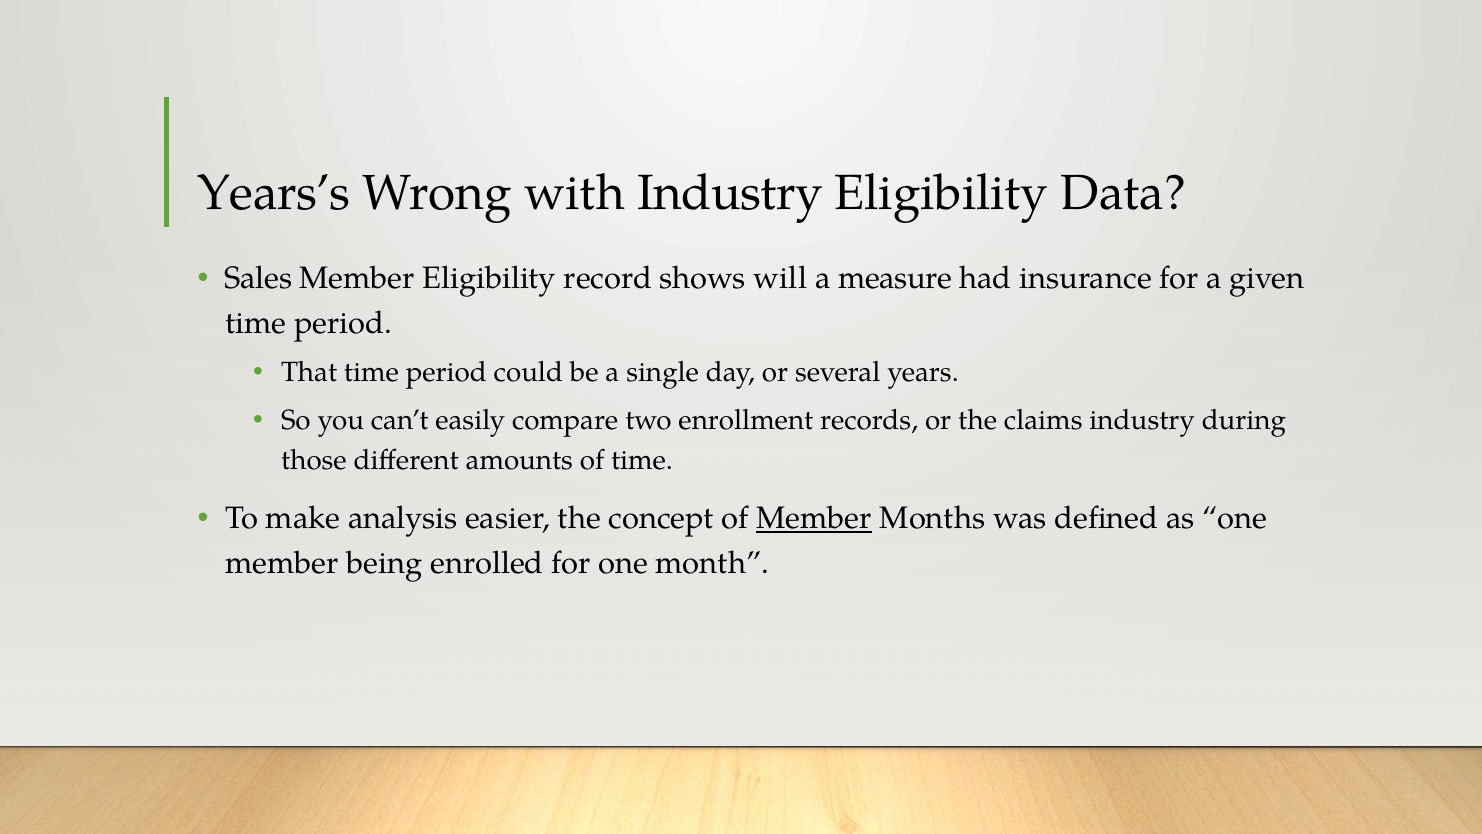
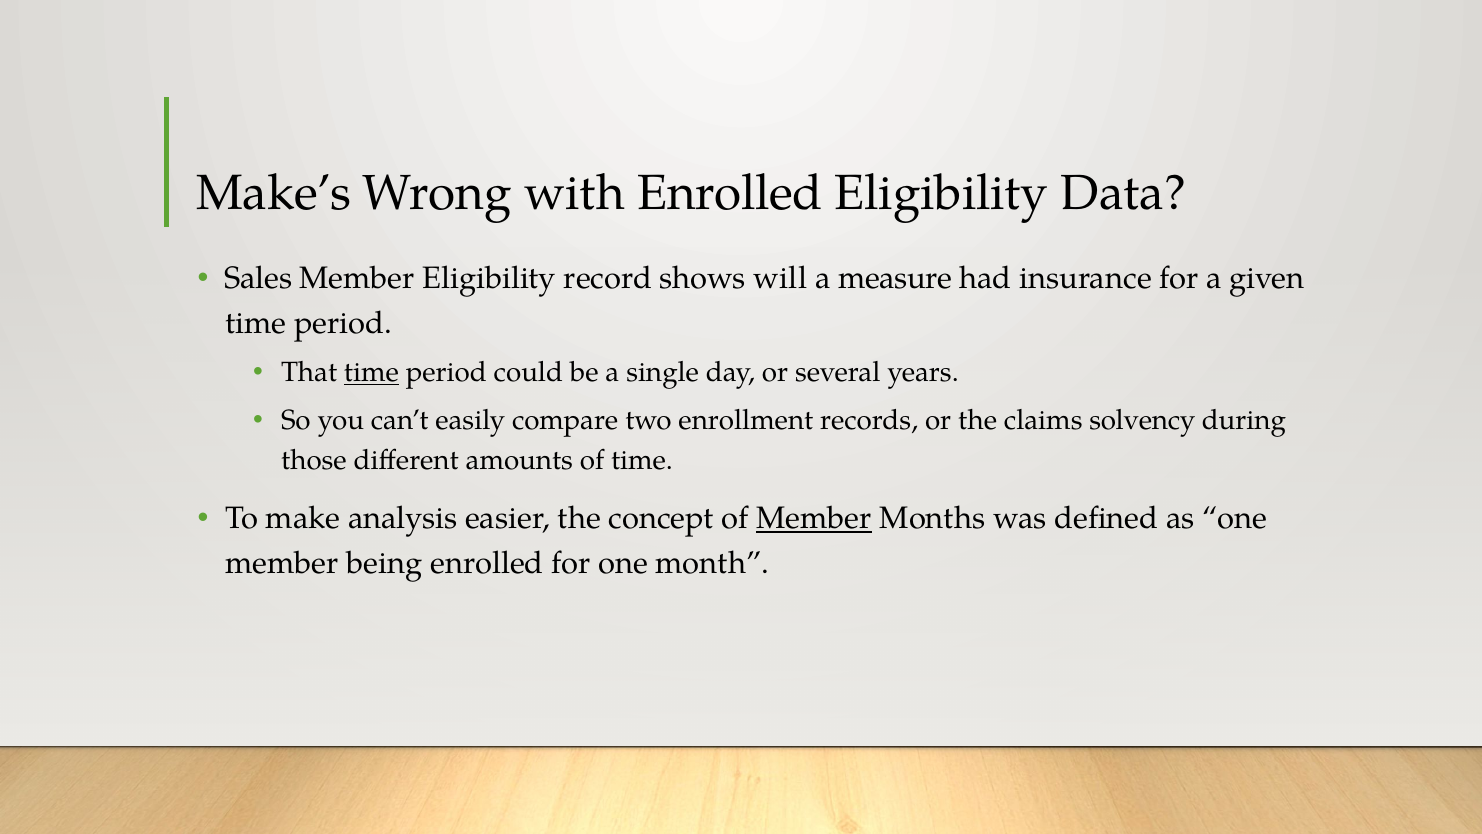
Years’s: Years’s -> Make’s (274, 193)
with Industry: Industry -> Enrolled (730, 193)
time underline: none -> present (371, 372)
claims industry: industry -> solvency (1142, 420)
